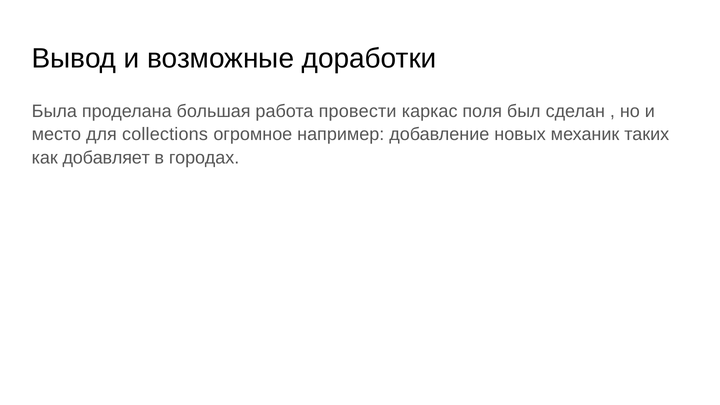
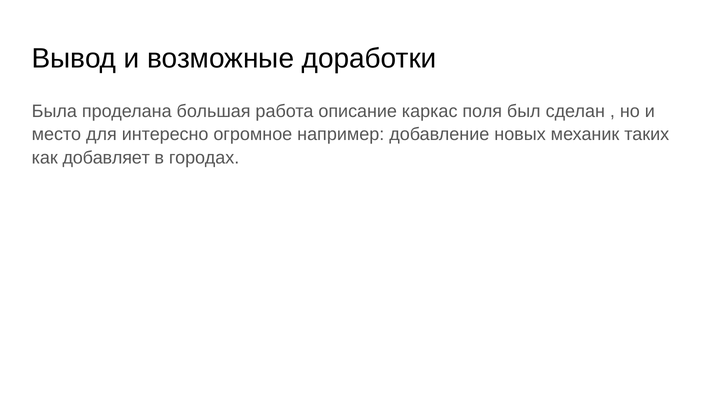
провести: провести -> описание (358, 111)
collections: collections -> интересно (165, 134)
